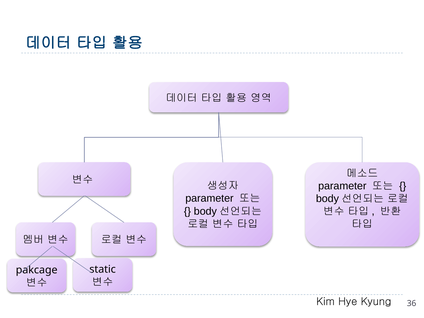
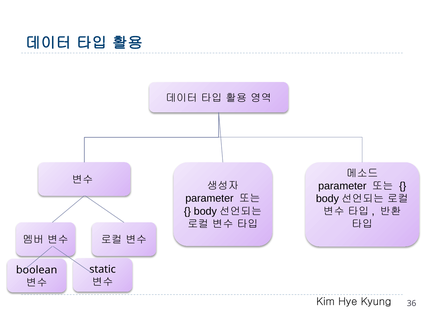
pakcage: pakcage -> boolean (37, 270)
